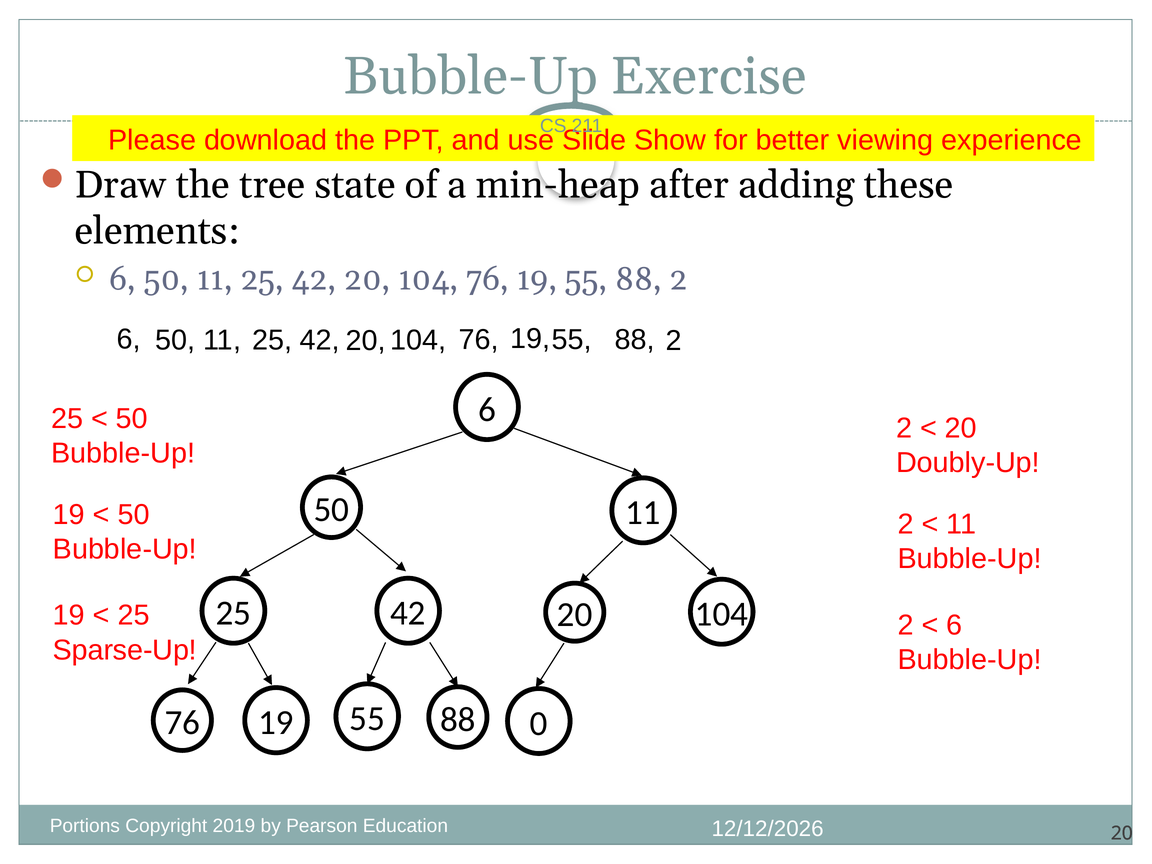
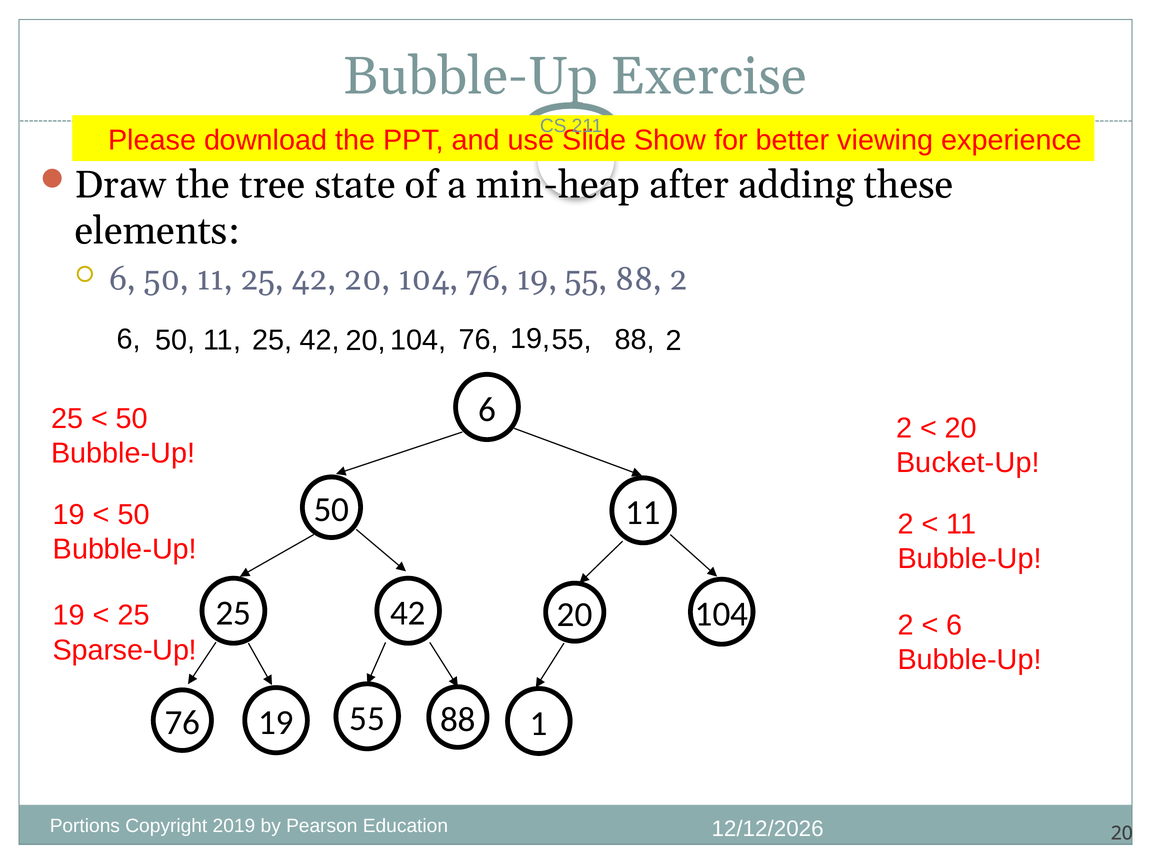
Doubly-Up: Doubly-Up -> Bucket-Up (968, 463)
0: 0 -> 1 (539, 723)
